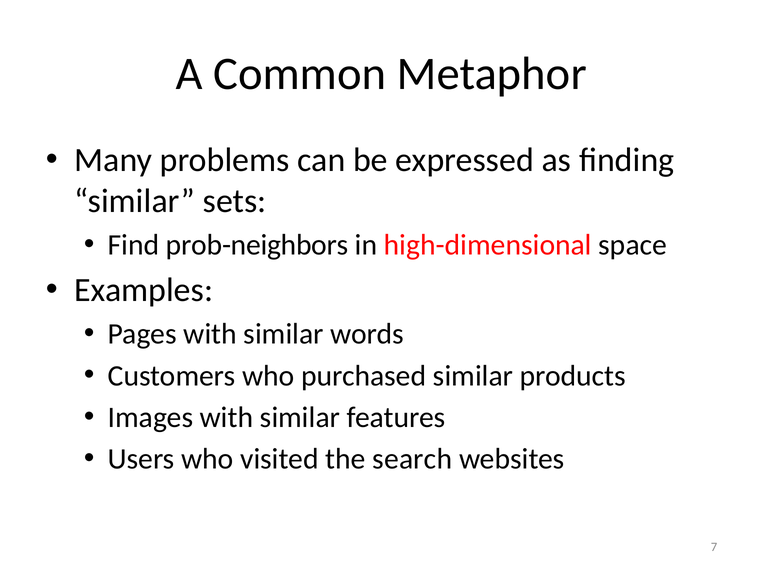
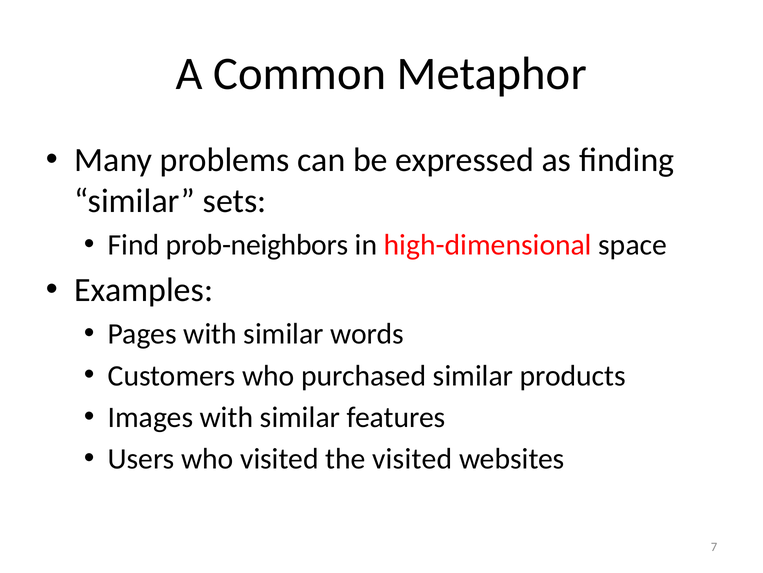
the search: search -> visited (412, 458)
